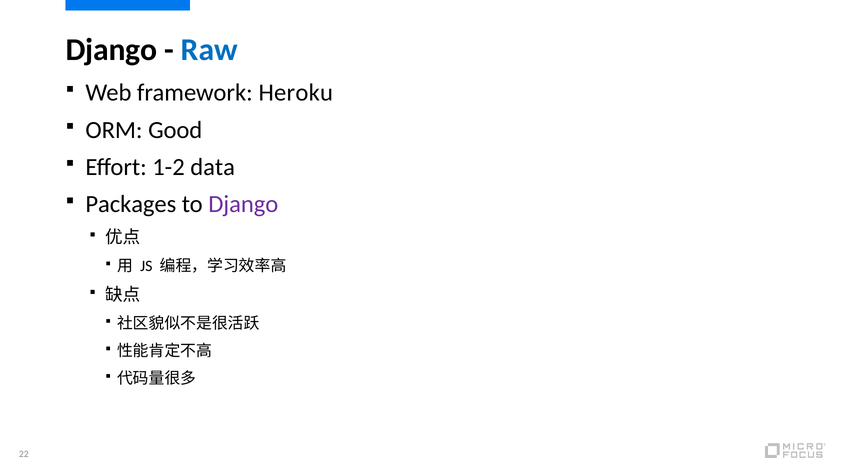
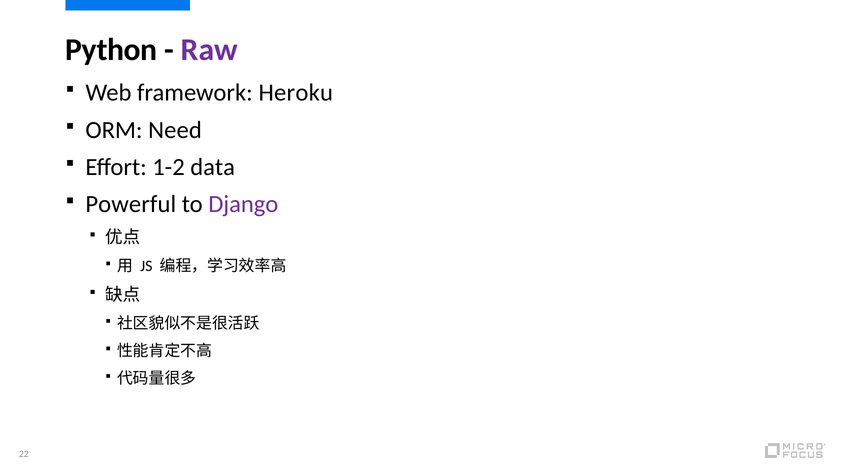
Django: Django -> Python (111, 50)
Raw colour: blue -> purple (209, 50)
Good: Good -> Need (175, 130)
Packages: Packages -> Powerful (131, 204)
